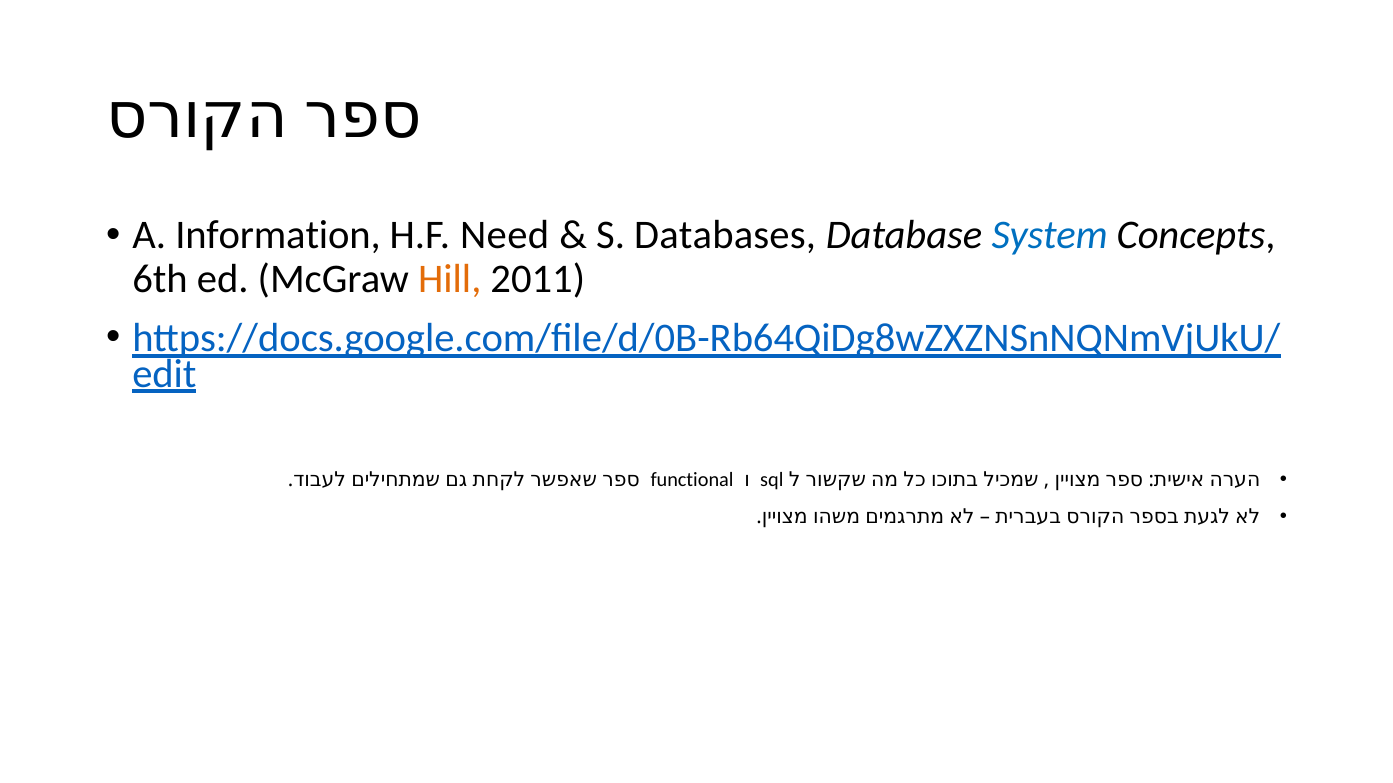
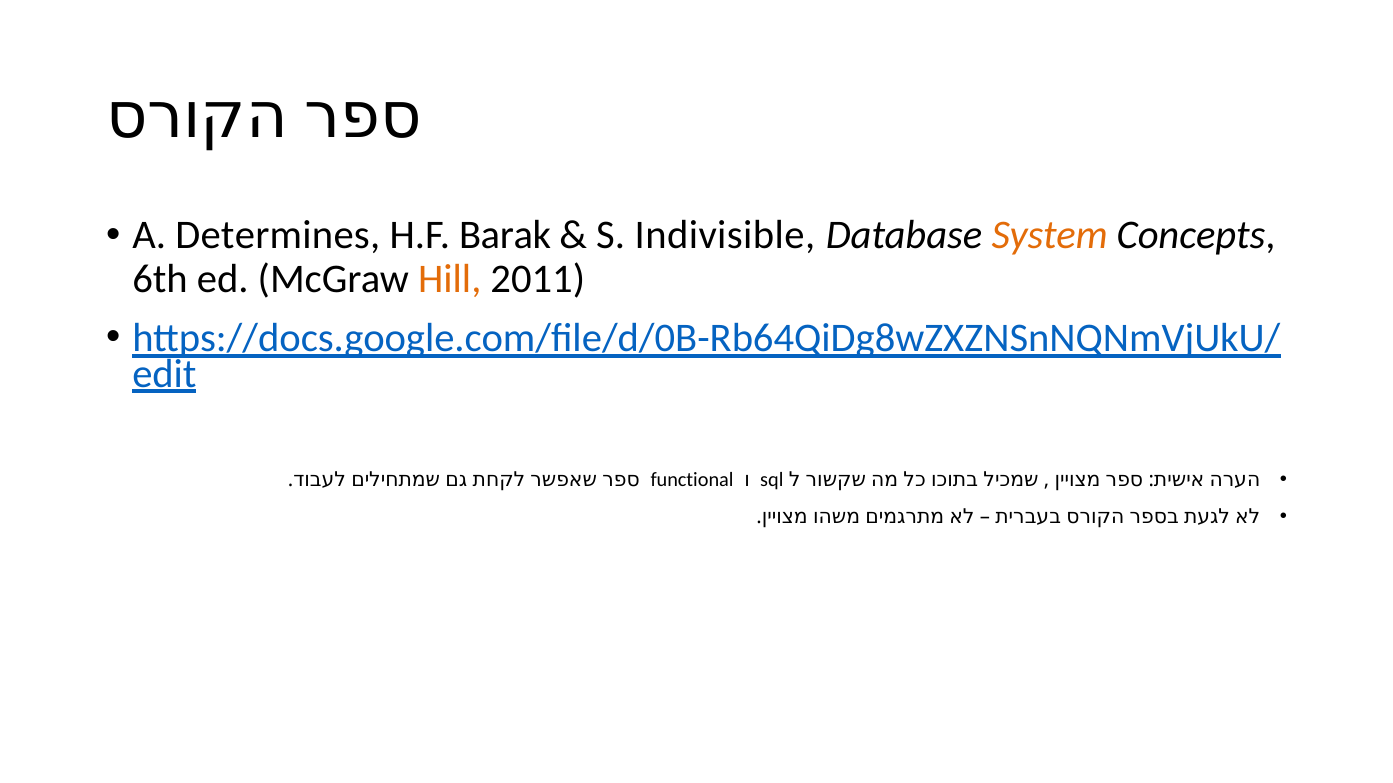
Information: Information -> Determines (278, 236)
Need: Need -> Barak (505, 236)
Databases: Databases -> Indivisible (725, 236)
System colour: blue -> orange (1050, 236)
